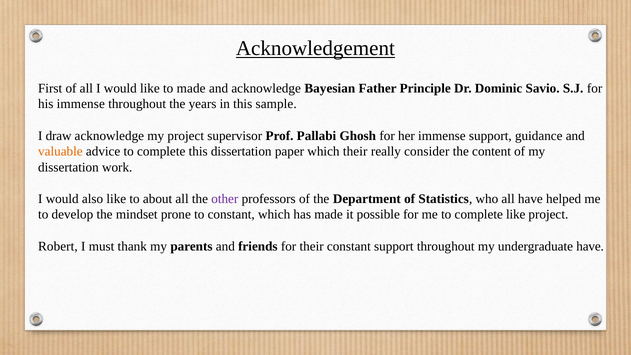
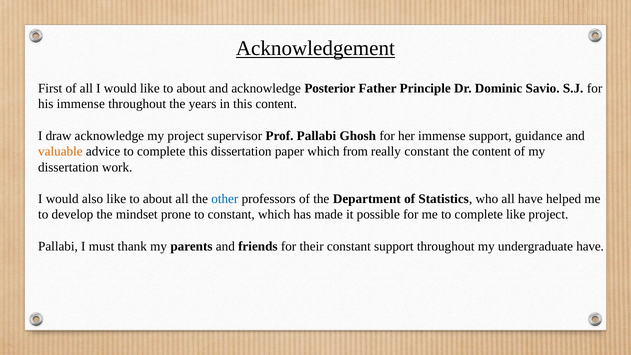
would like to made: made -> about (191, 88)
Bayesian: Bayesian -> Posterior (330, 88)
this sample: sample -> content (276, 104)
which their: their -> from (355, 151)
really consider: consider -> constant (427, 151)
other colour: purple -> blue (225, 199)
Robert: Robert -> Pallabi (58, 246)
